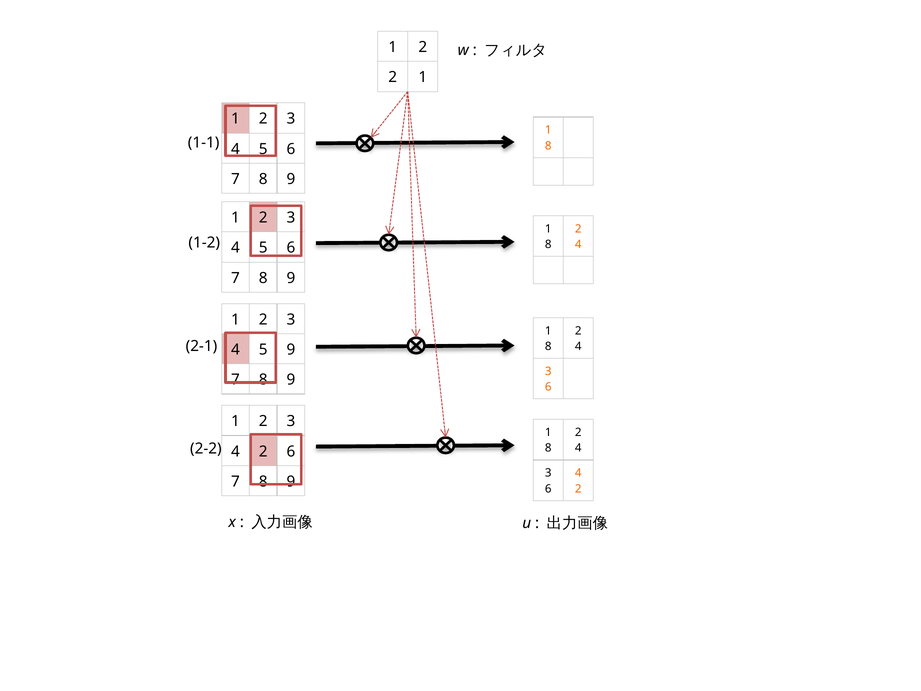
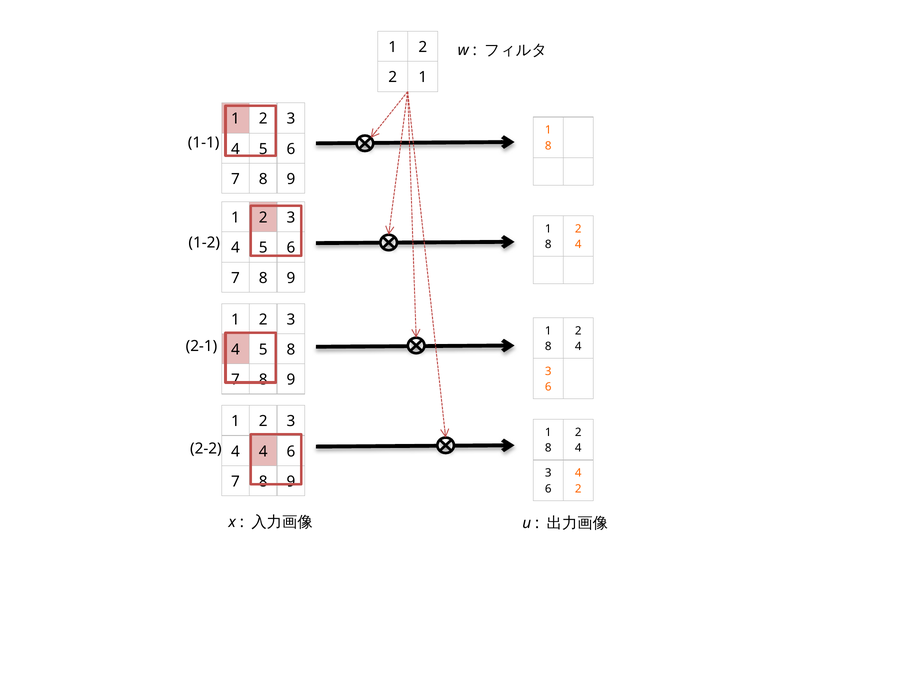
5 9: 9 -> 8 (291, 350)
2: 2 -> 4 (263, 451)
